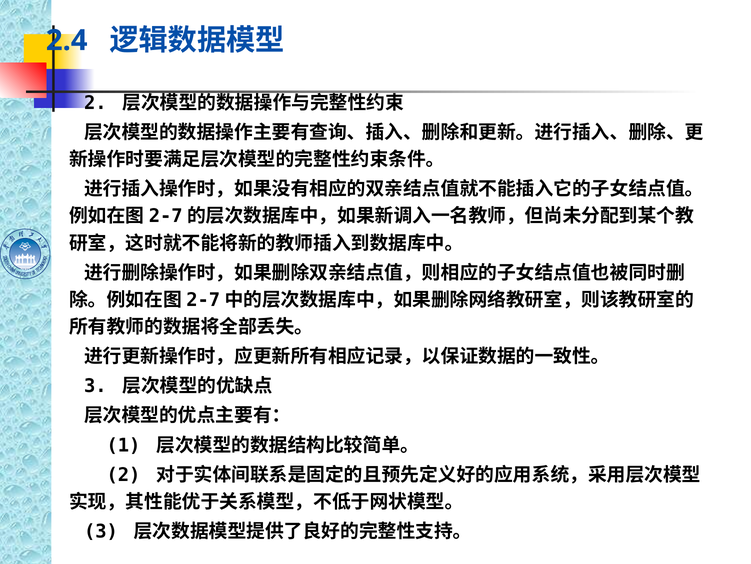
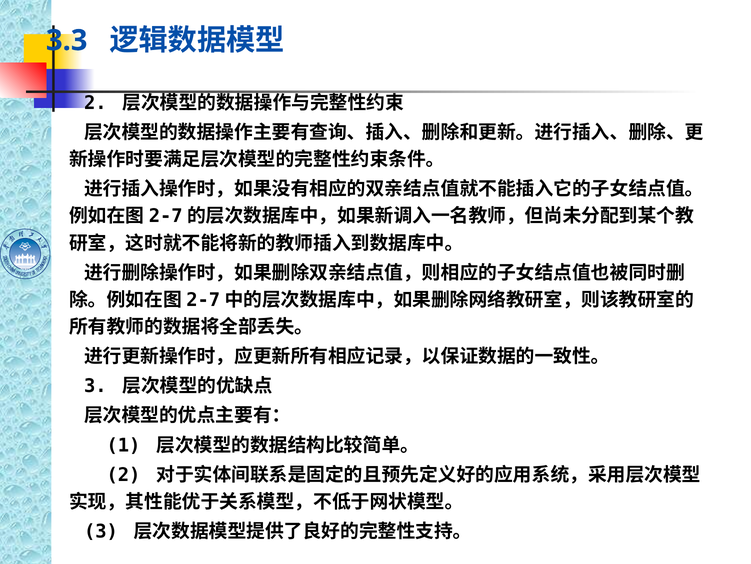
2.4: 2.4 -> 3.3 (67, 40)
